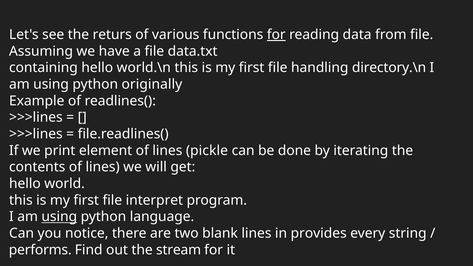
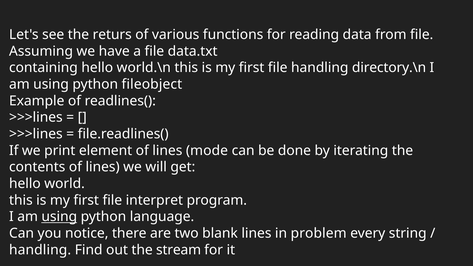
for underline: present -> none (276, 35)
originally: originally -> fileobject (152, 84)
pickle: pickle -> mode (207, 151)
provides: provides -> problem (319, 233)
performs: performs -> handling (40, 250)
